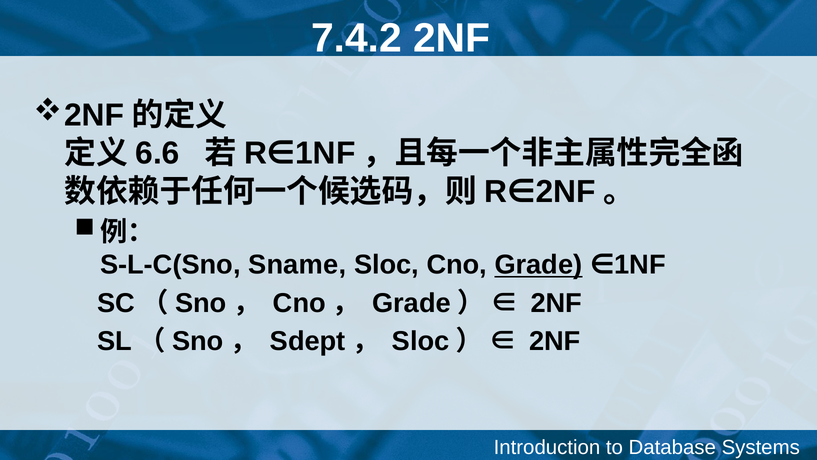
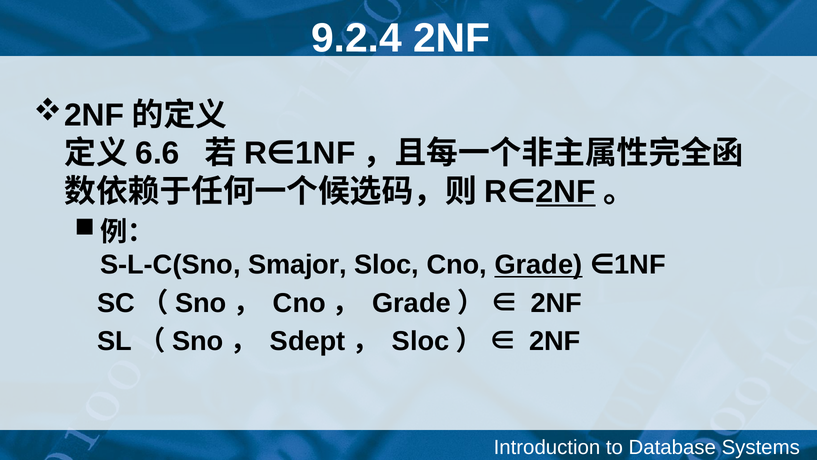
7.4.2: 7.4.2 -> 9.2.4 (357, 38)
2NF underline: none -> present (566, 191)
Sname: Sname -> Smajor (297, 265)
